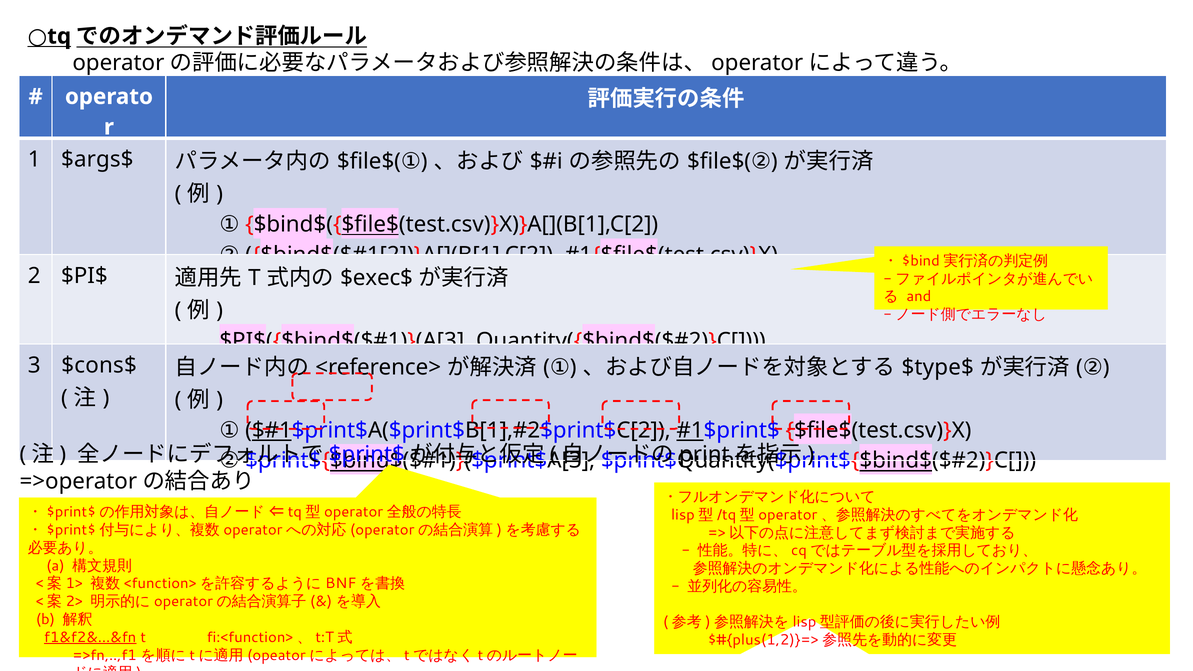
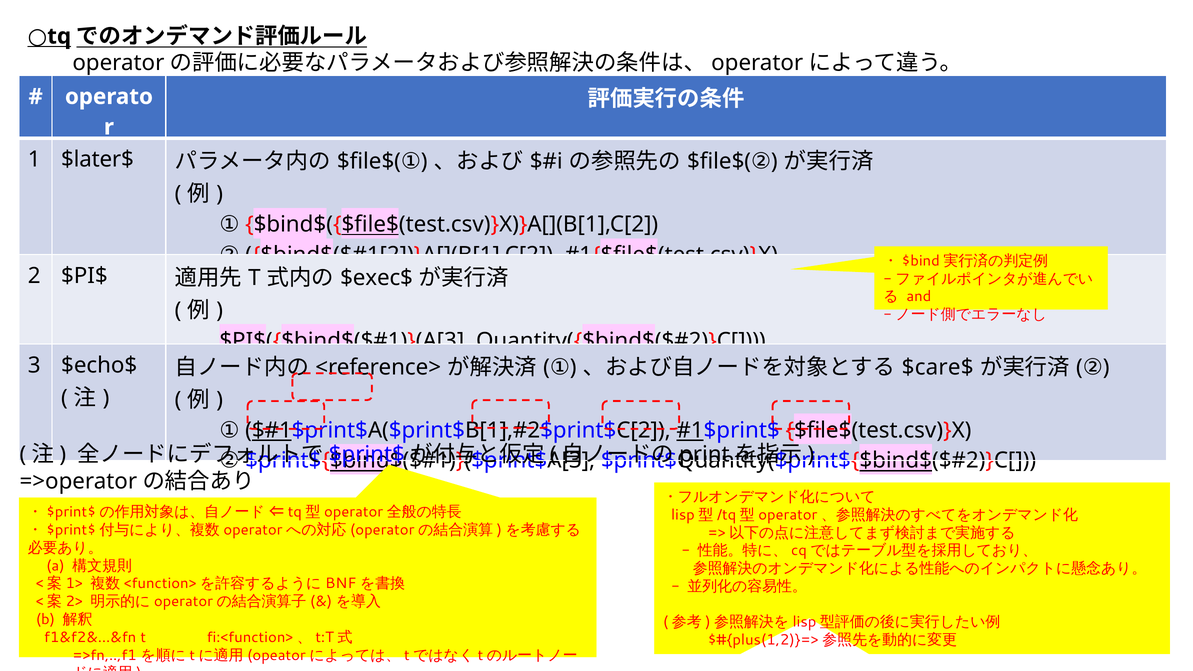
$args$: $args$ -> $later$ (97, 159)
$type$: $type$ -> $care$ (938, 367)
$cons$: $cons$ -> $echo$ (99, 365)
f1&f2&...&fn underline: present -> none (90, 637)
